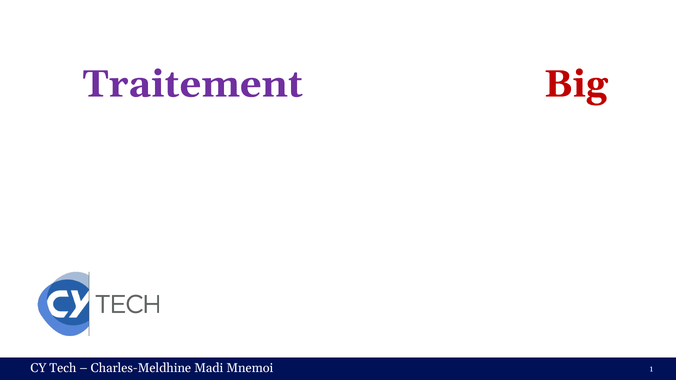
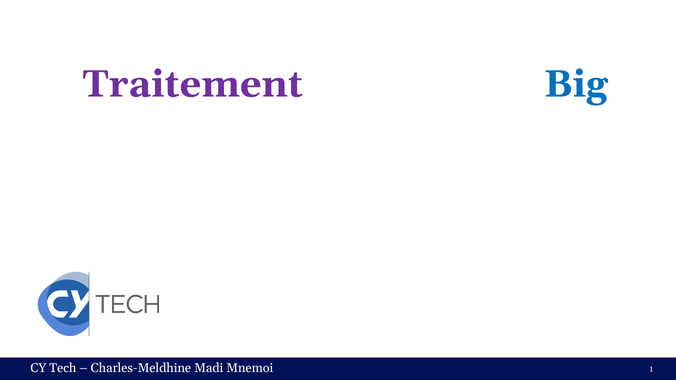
Big colour: red -> blue (576, 84)
